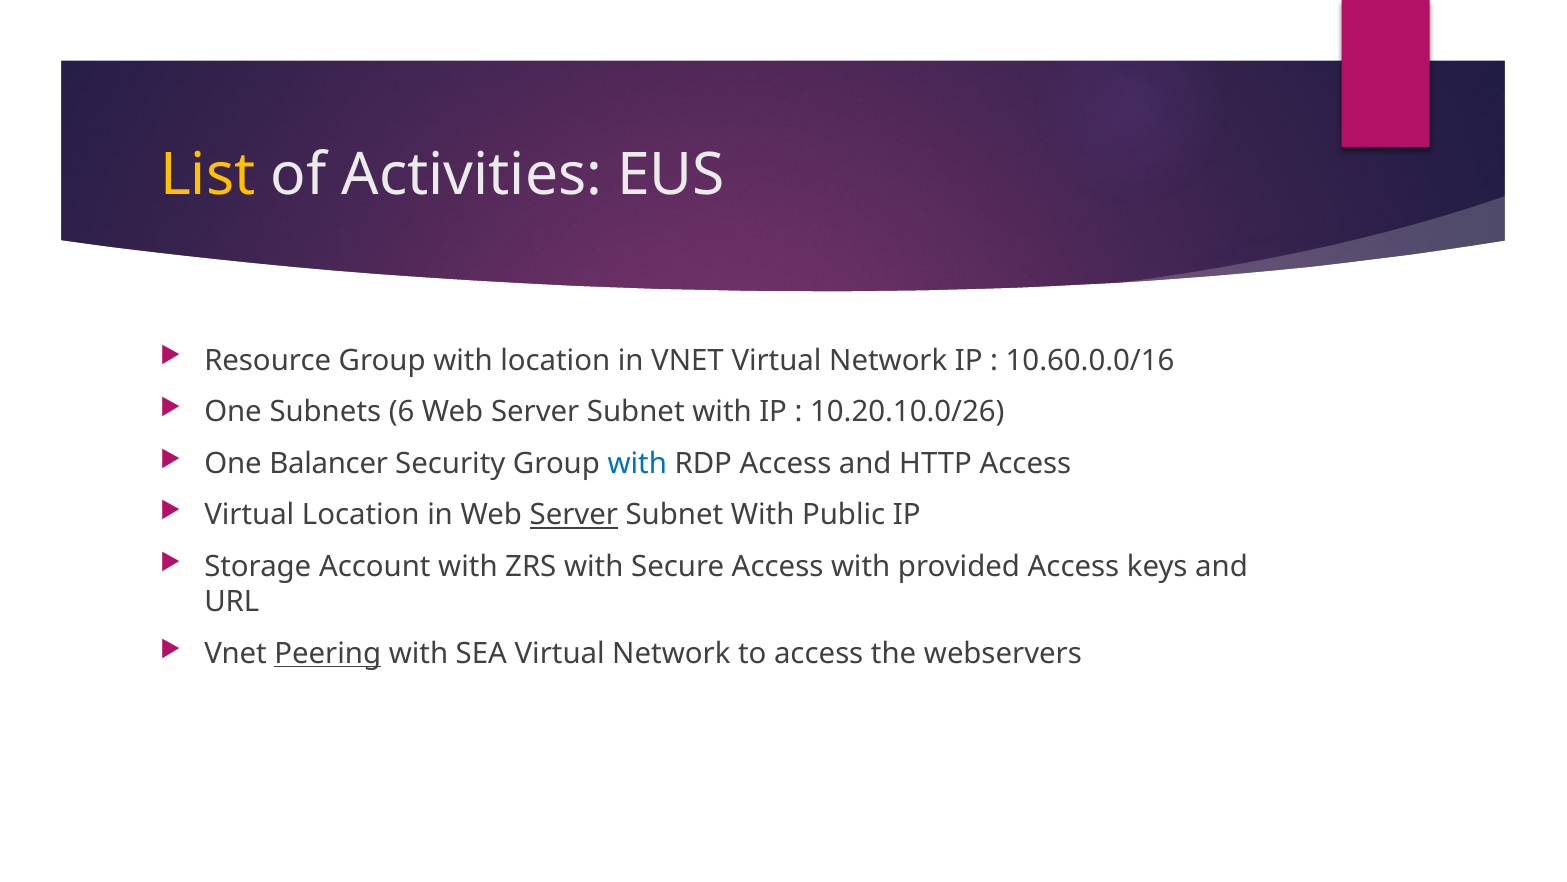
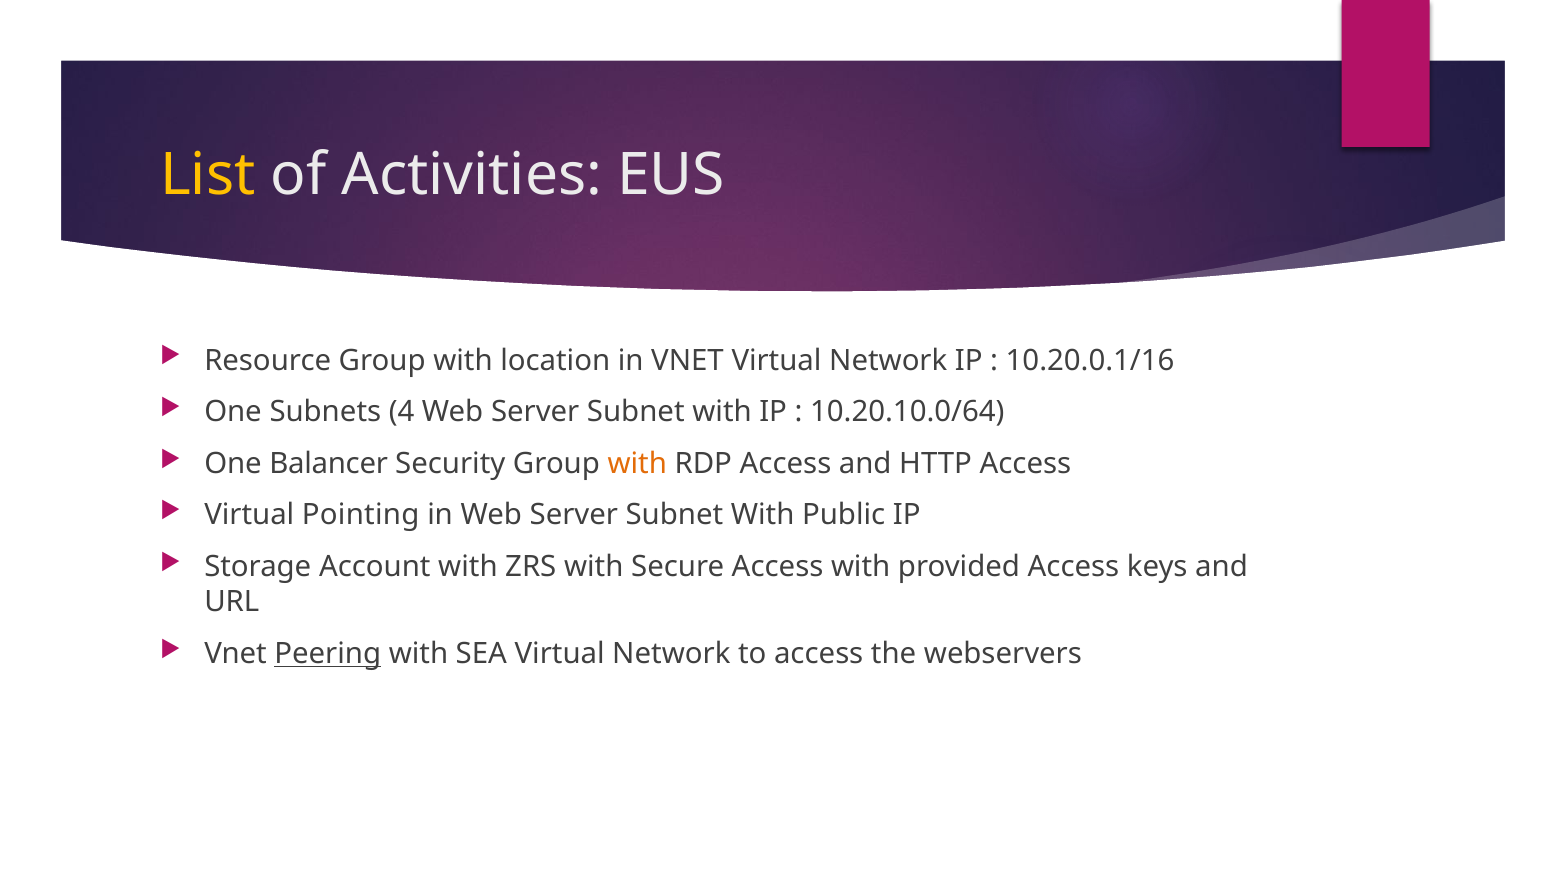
10.60.0.0/16: 10.60.0.0/16 -> 10.20.0.1/16 (1090, 360)
6: 6 -> 4 (402, 412)
10.20.10.0/26: 10.20.10.0/26 -> 10.20.10.0/64 (907, 412)
with colour: blue -> orange (637, 463)
Virtual Location: Location -> Pointing (361, 515)
Server underline: present -> none (574, 515)
